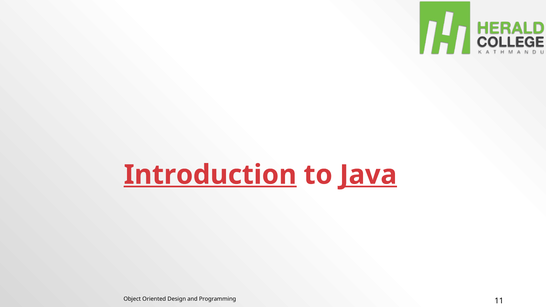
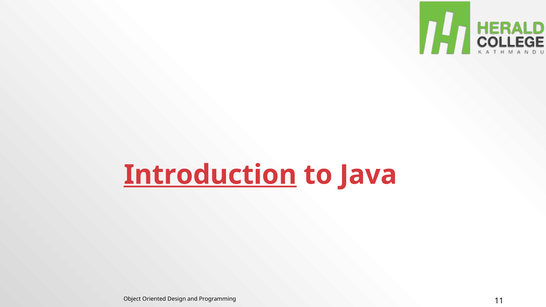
Java underline: present -> none (368, 175)
